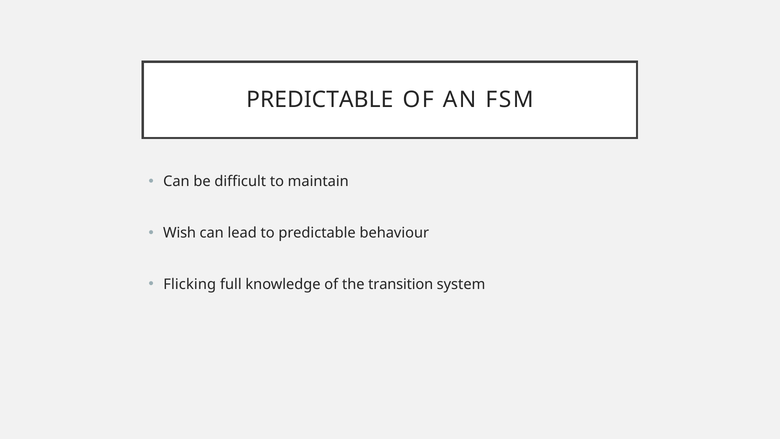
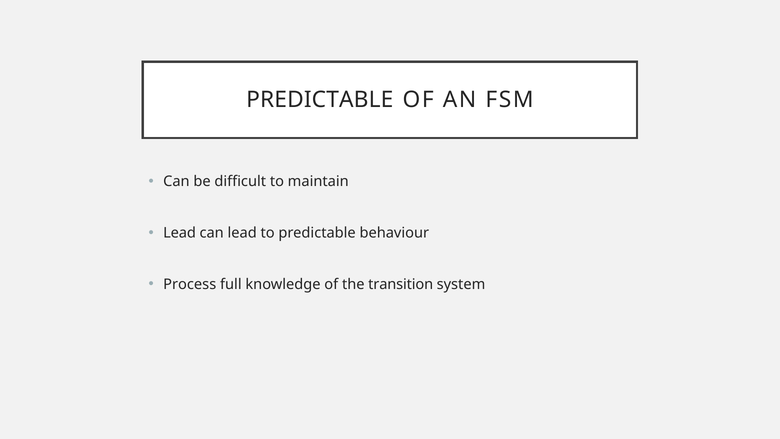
Wish: Wish -> Lead (180, 233)
Flicking: Flicking -> Process (190, 284)
